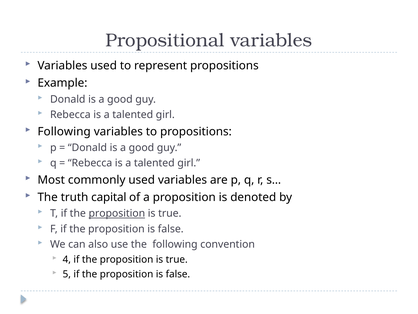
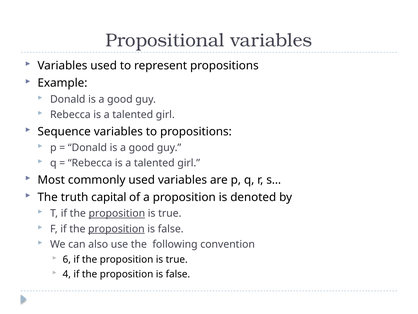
Following: Following -> Sequence (64, 131)
proposition underline: none -> present (116, 229)
4: 4 -> 6 (67, 259)
5: 5 -> 4 (67, 274)
